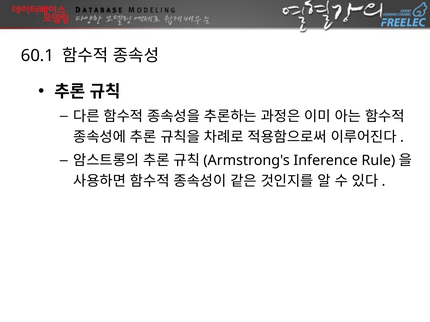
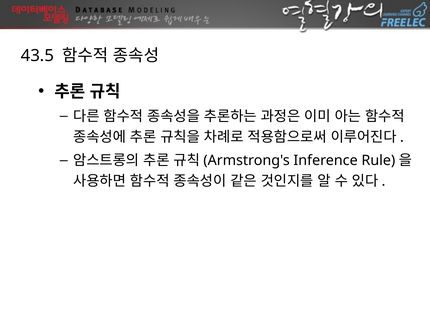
60.1: 60.1 -> 43.5 (37, 56)
